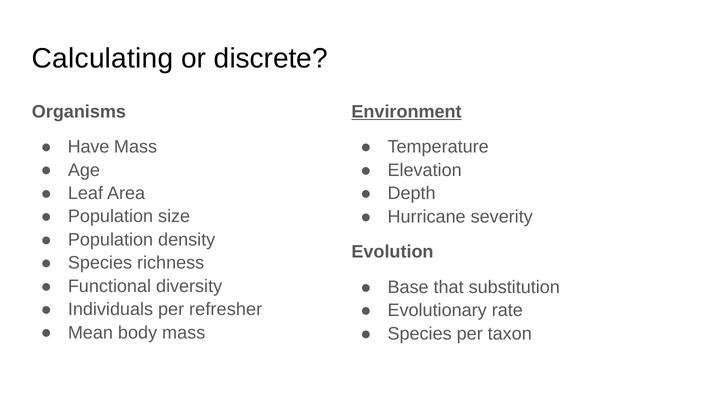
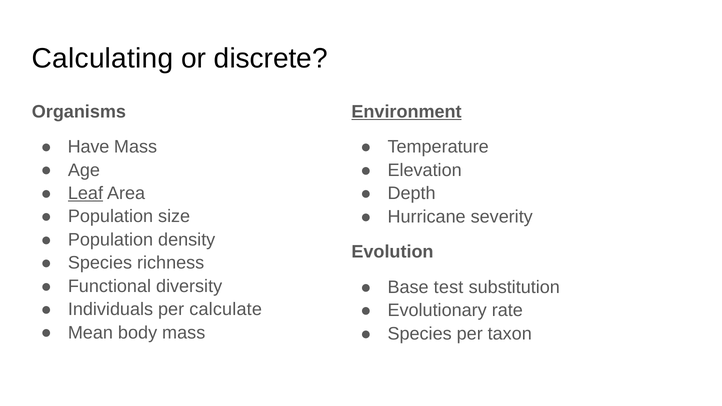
Leaf underline: none -> present (85, 193)
that: that -> test (449, 287)
refresher: refresher -> calculate (226, 309)
